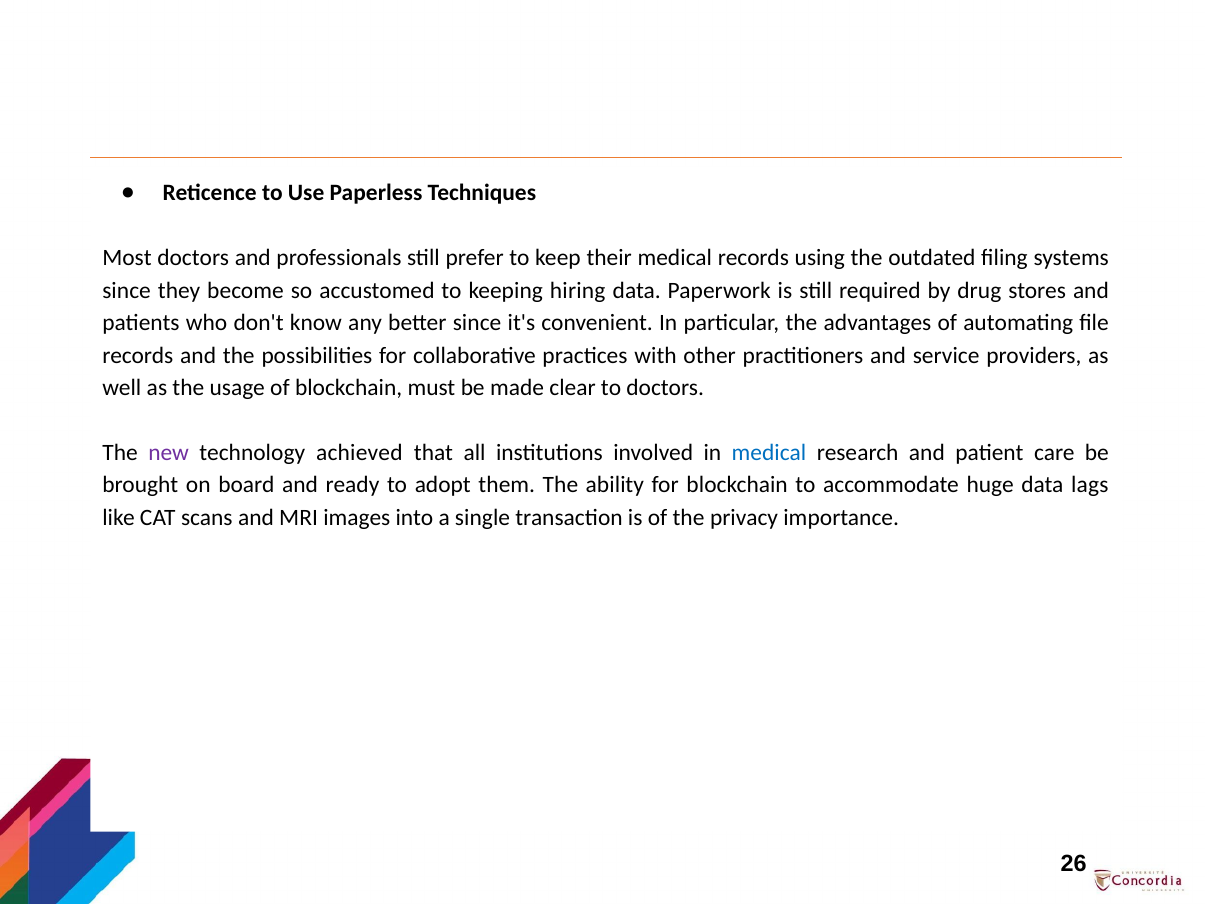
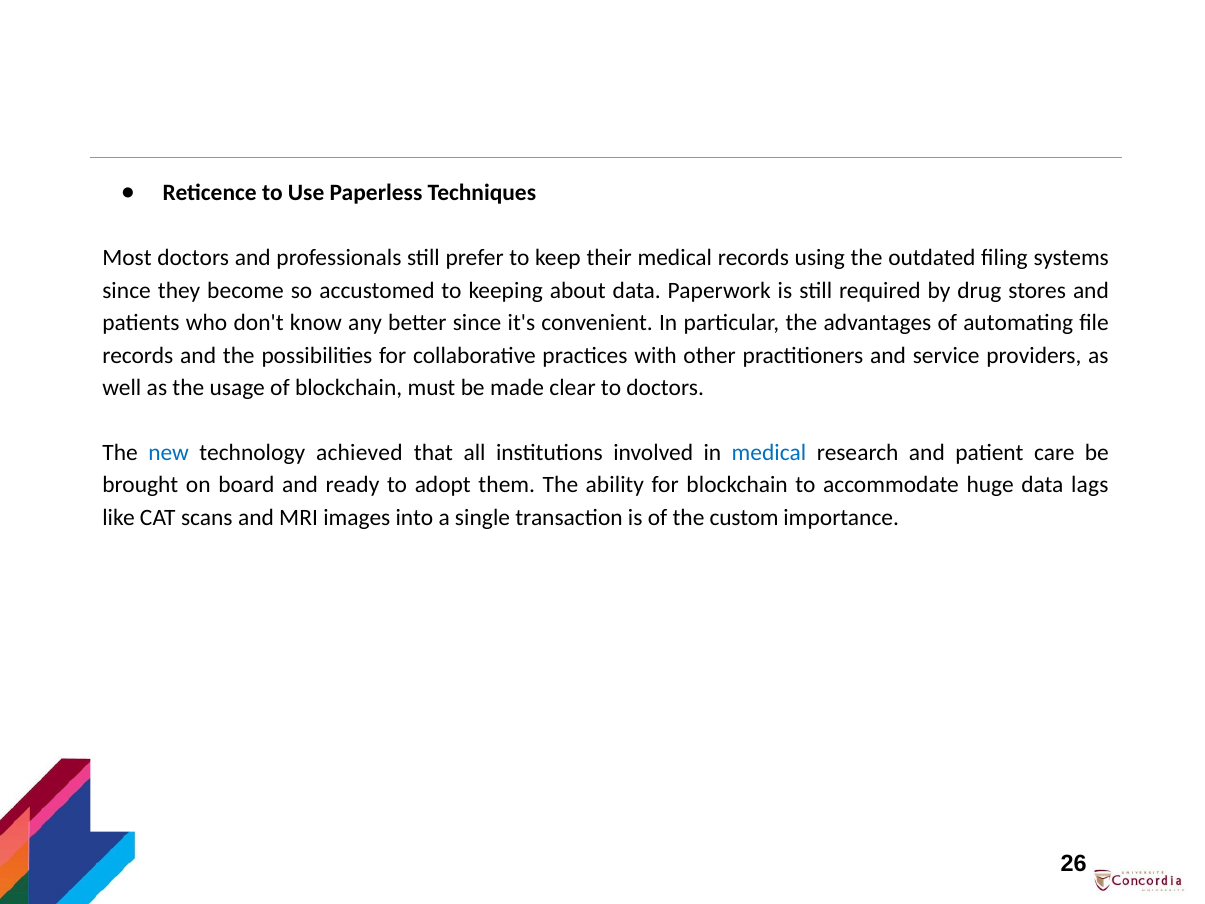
hiring: hiring -> about (578, 290)
new colour: purple -> blue (169, 452)
privacy: privacy -> custom (744, 517)
